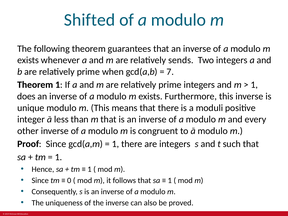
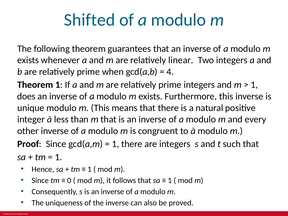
sends: sends -> linear (181, 60)
7: 7 -> 4 (170, 72)
moduli: moduli -> natural (209, 108)
